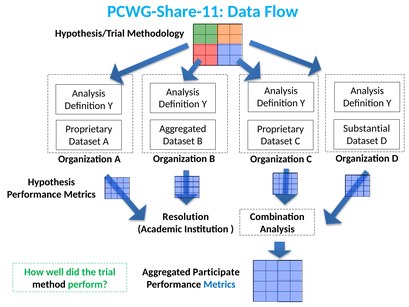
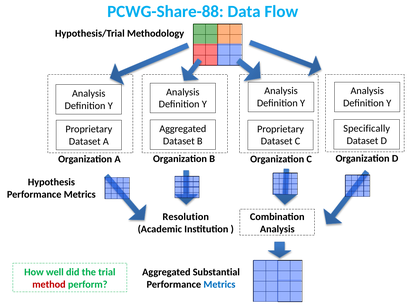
PCWG-Share-11: PCWG-Share-11 -> PCWG-Share-88 (165, 12)
Substantial: Substantial -> Specifically (367, 128)
Participate: Participate -> Substantial (216, 272)
method colour: black -> red (49, 284)
